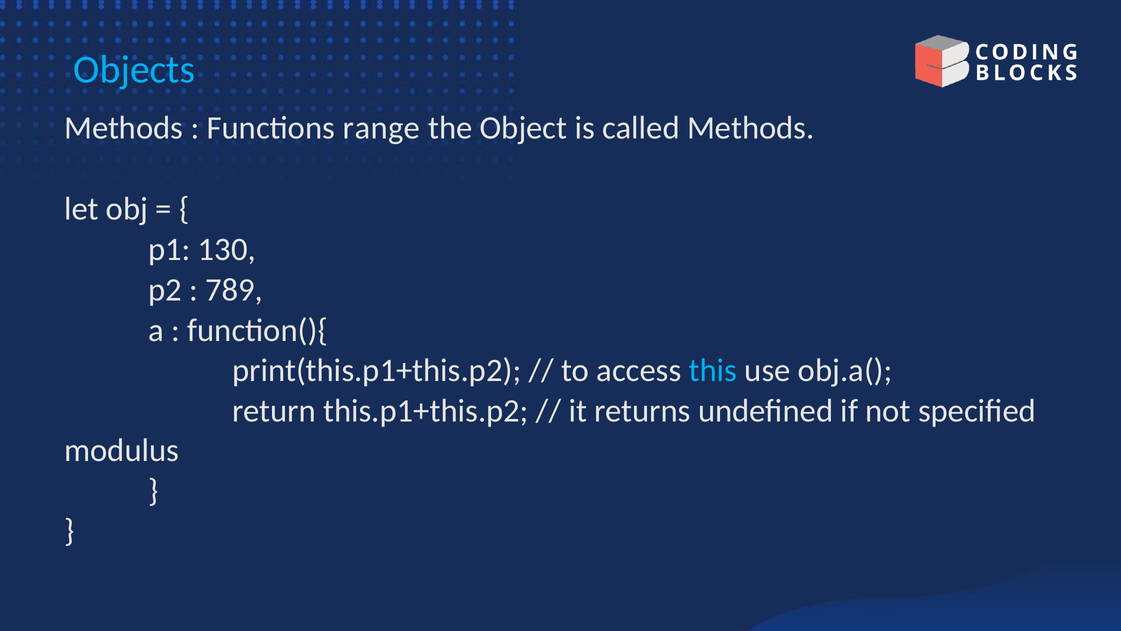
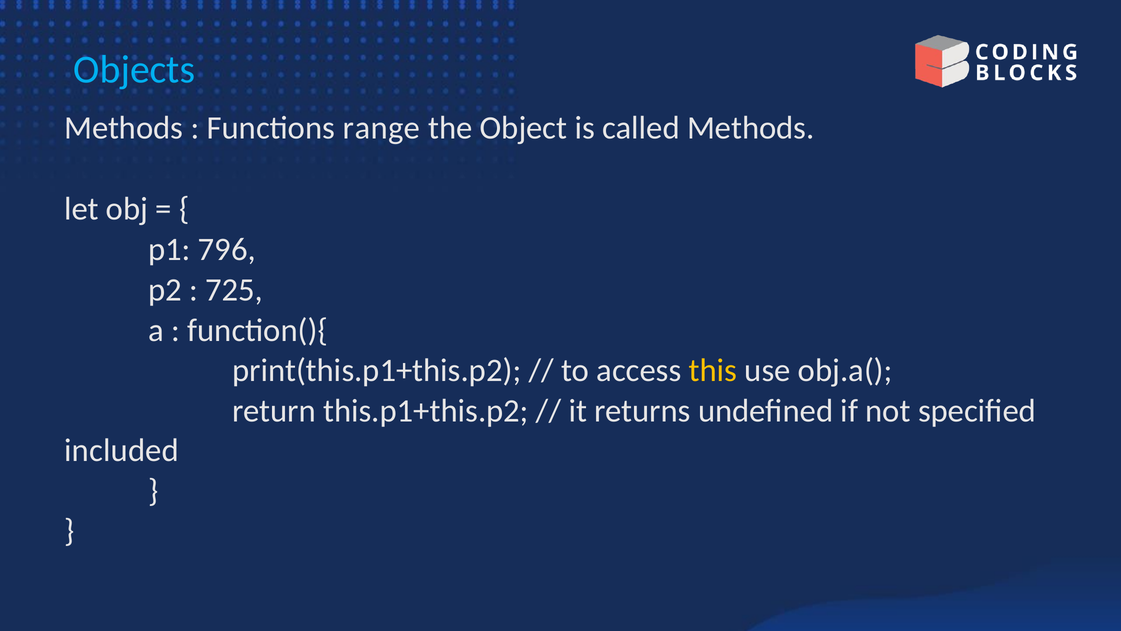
130: 130 -> 796 (227, 249)
789: 789 -> 725 (234, 290)
this colour: light blue -> yellow (713, 370)
modulus: modulus -> included (122, 450)
